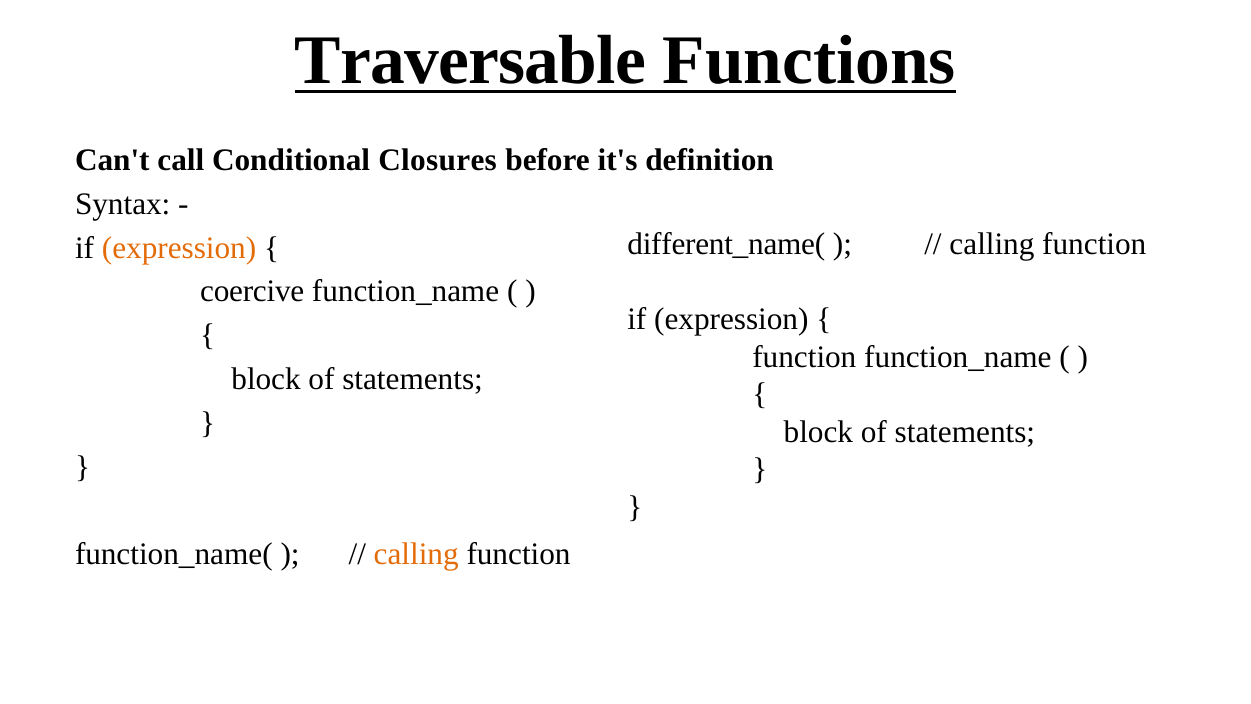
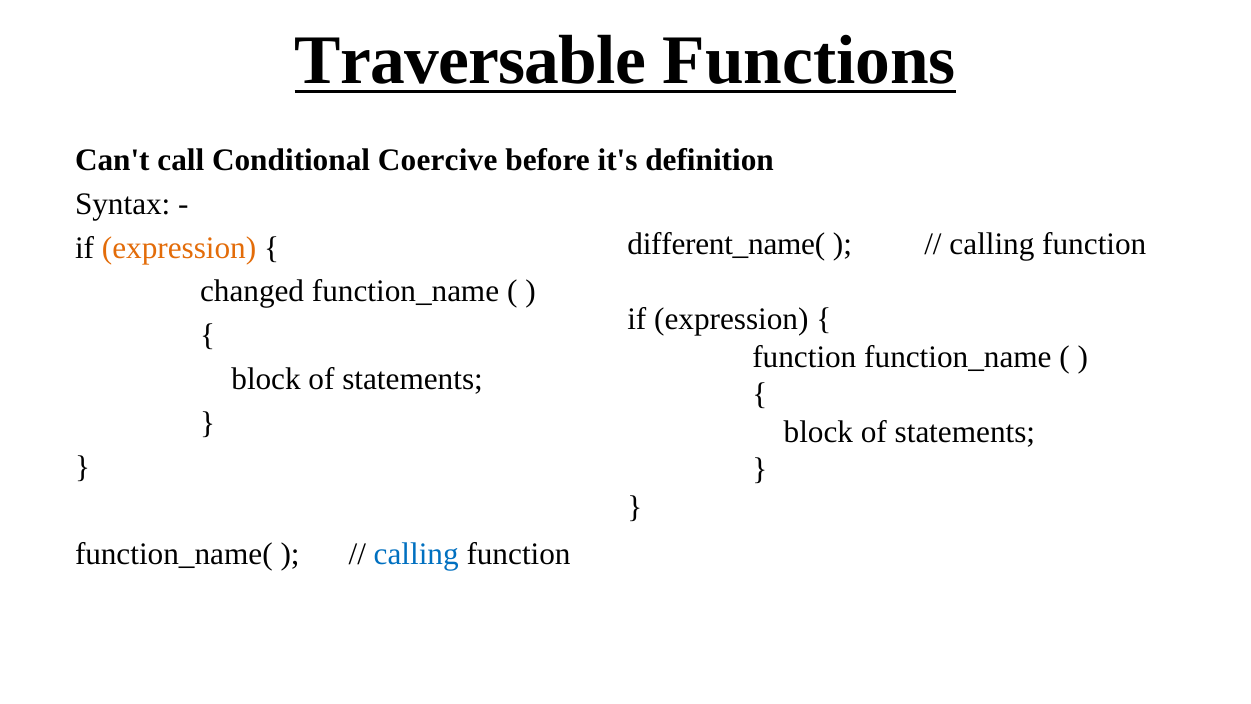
Closures: Closures -> Coercive (438, 160)
coercive: coercive -> changed (252, 291)
calling colour: orange -> blue (416, 554)
